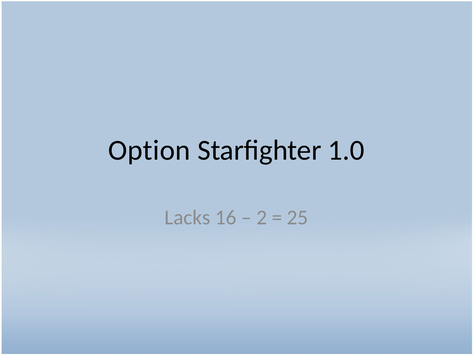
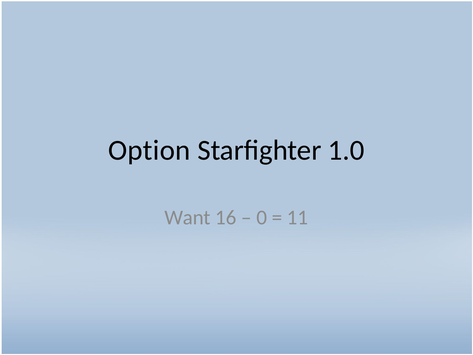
Lacks: Lacks -> Want (188, 217)
2: 2 -> 0 (262, 217)
25: 25 -> 11 (298, 217)
